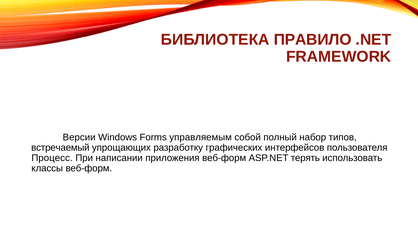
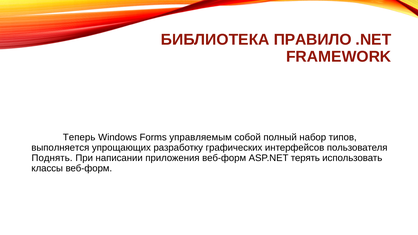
Версии: Версии -> Теперь (79, 137)
встречаемый: встречаемый -> выполняется (60, 148)
Процесс: Процесс -> Поднять (52, 158)
